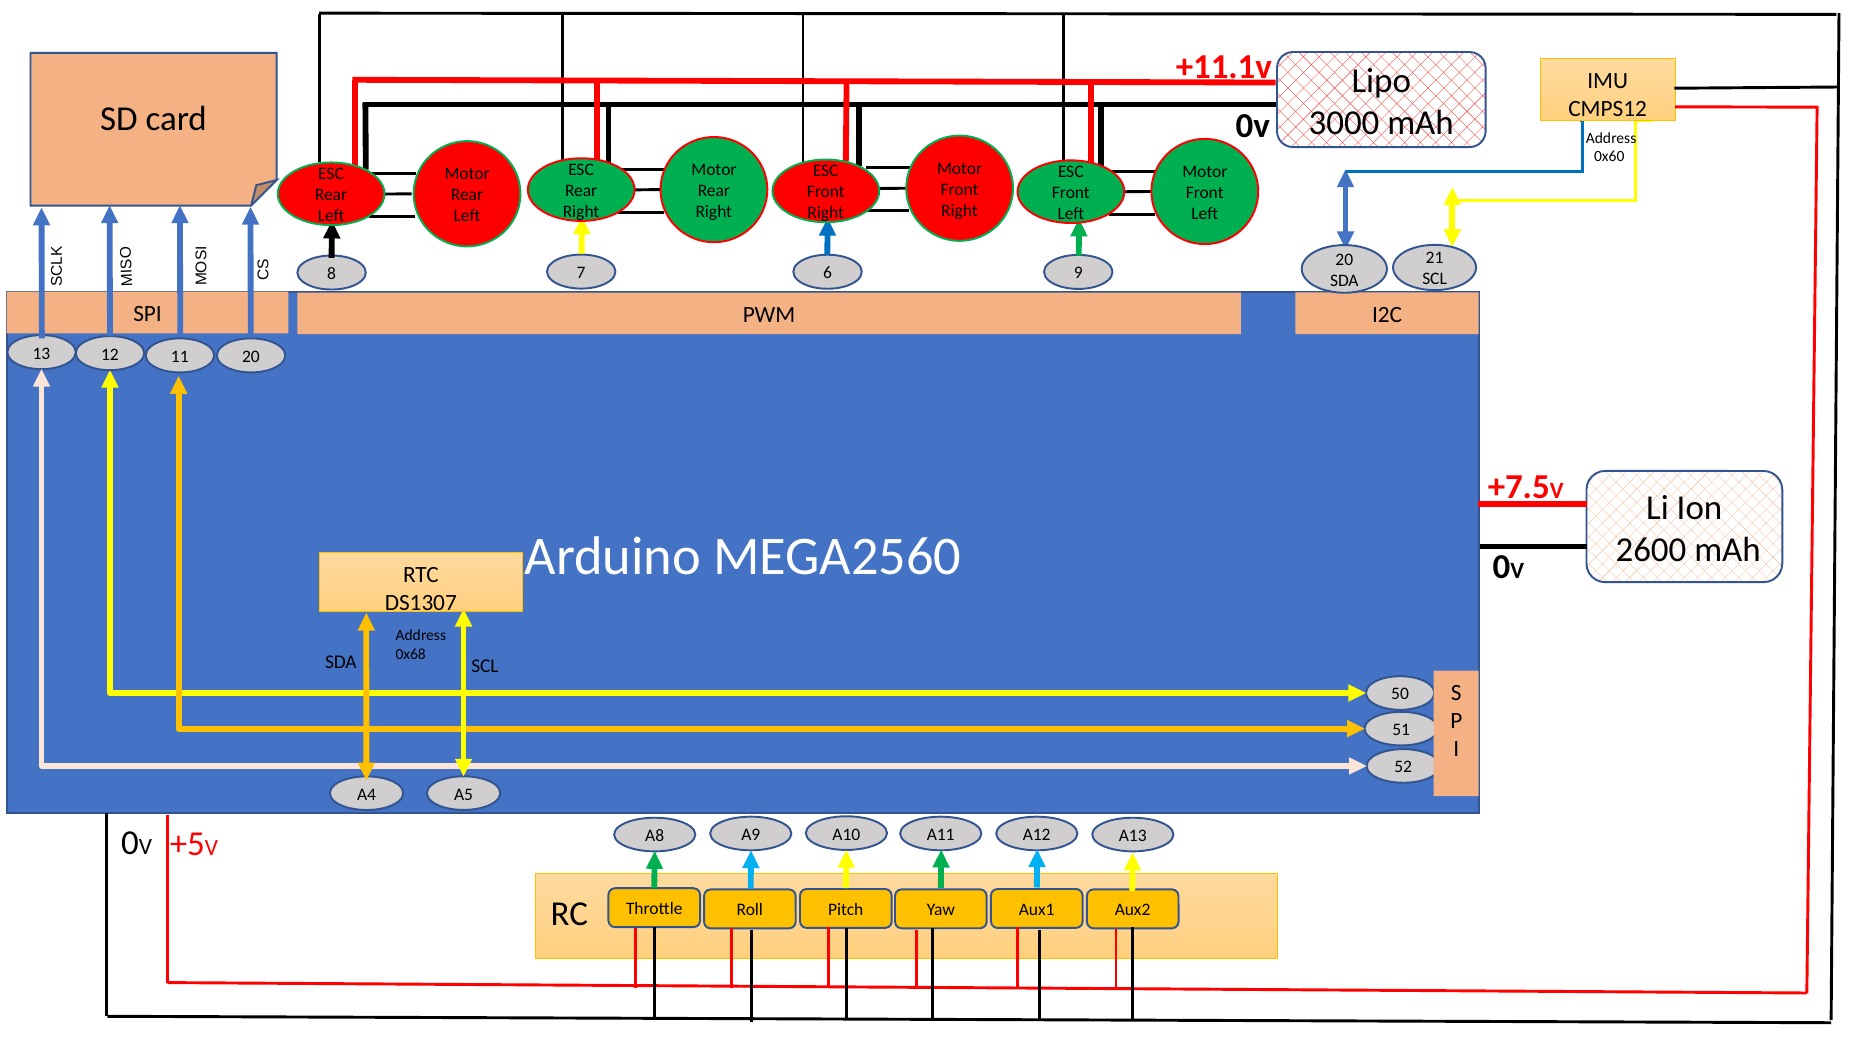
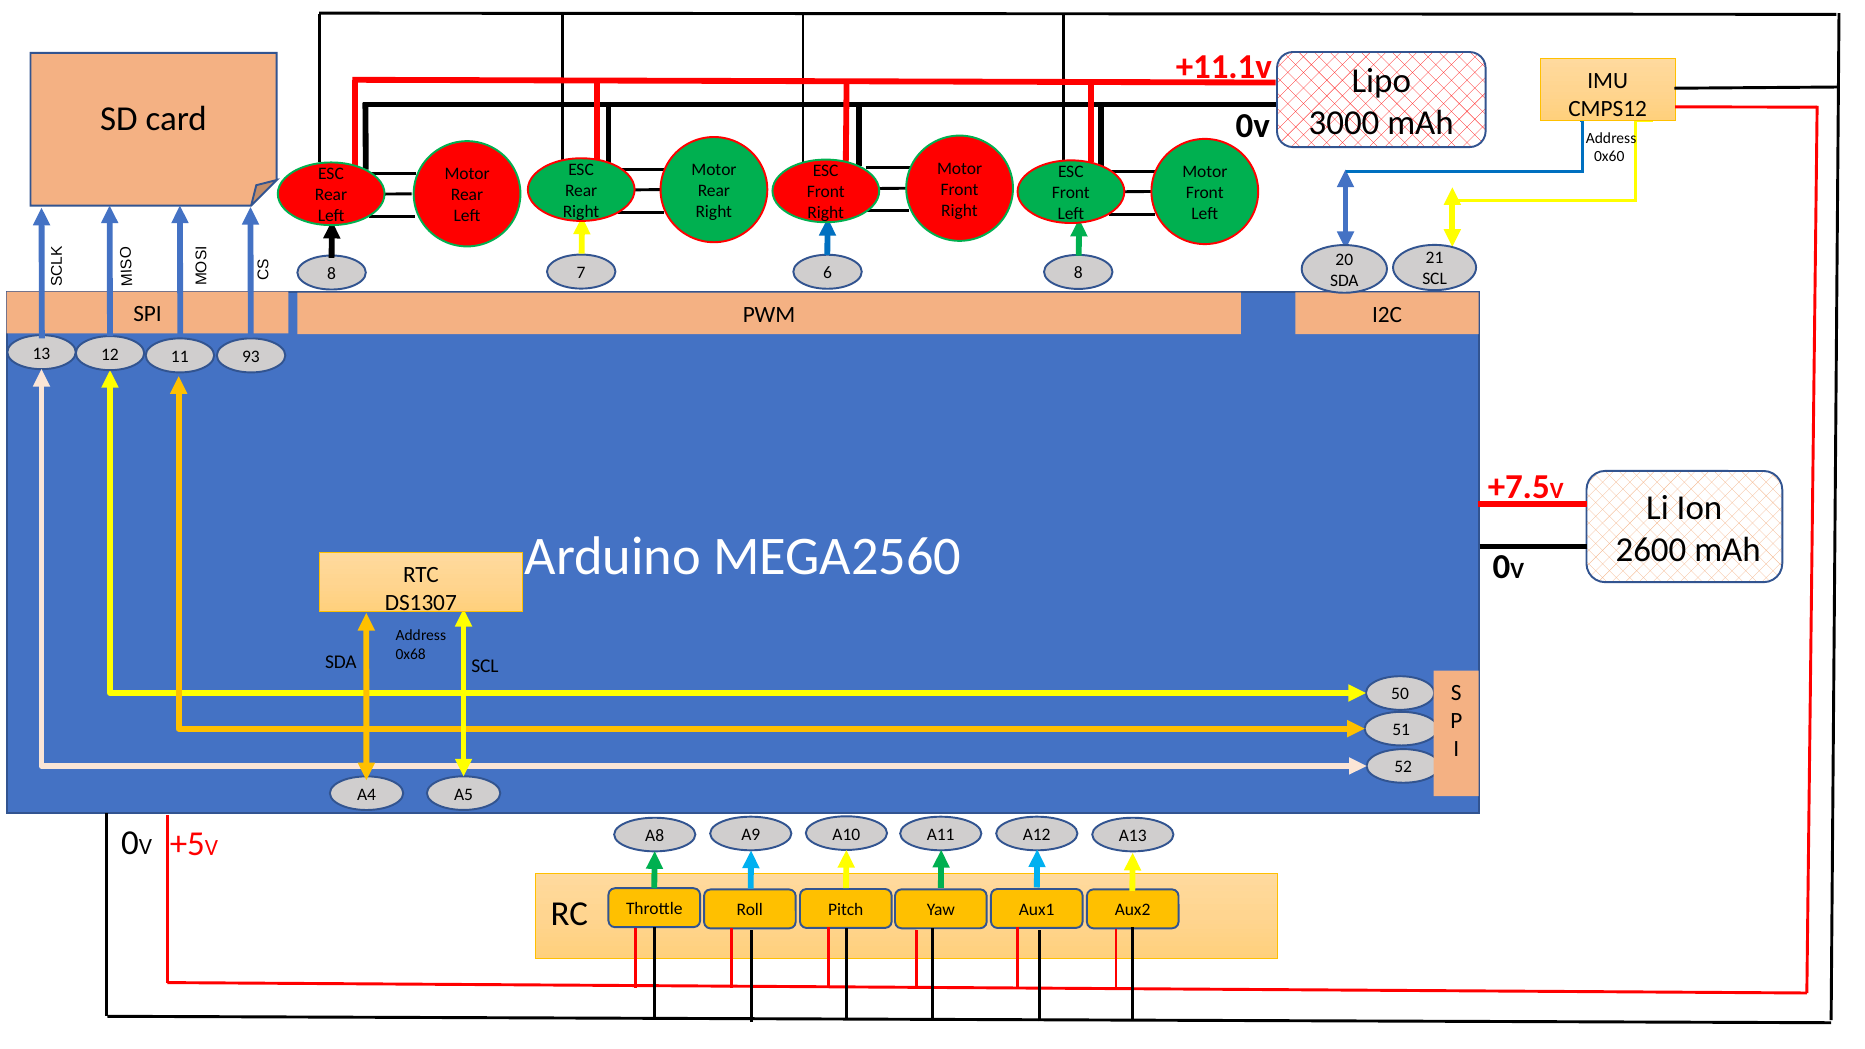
6 9: 9 -> 8 (1078, 273)
13 20: 20 -> 93 (251, 357)
